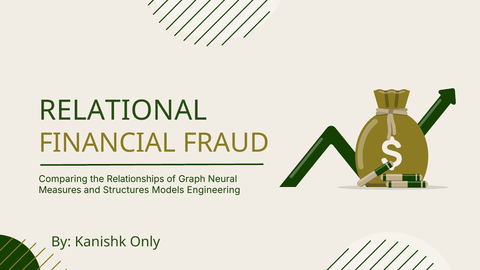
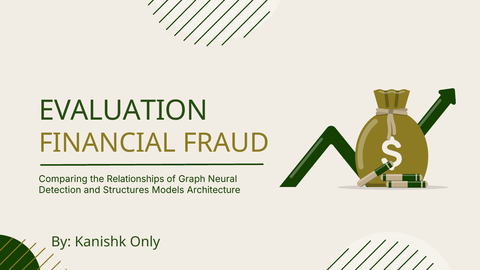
RELATIONAL: RELATIONAL -> EVALUATION (123, 110)
Measures: Measures -> Detection (60, 190)
Engineering: Engineering -> Architecture (214, 190)
